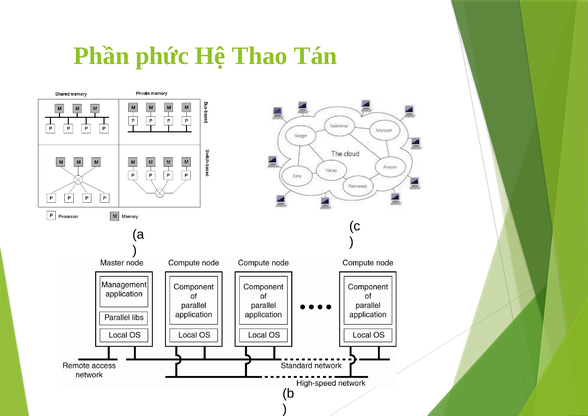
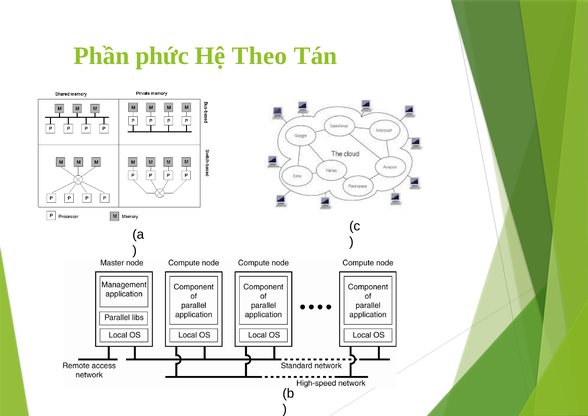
Thao: Thao -> Theo (260, 56)
